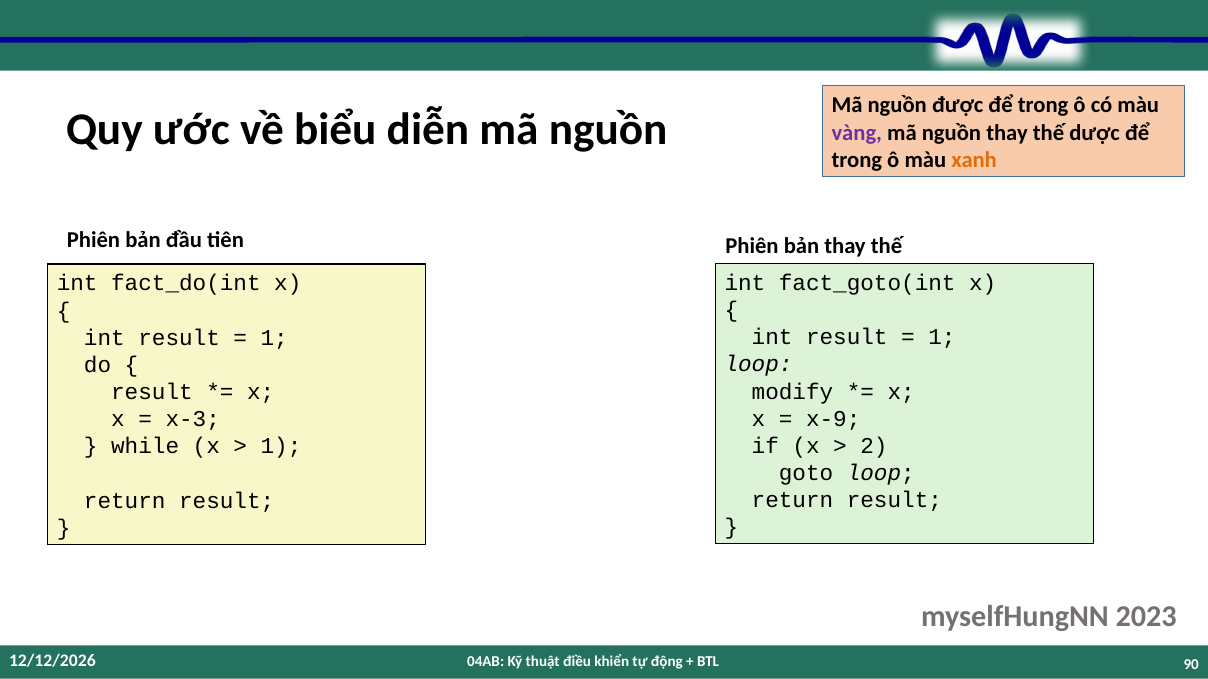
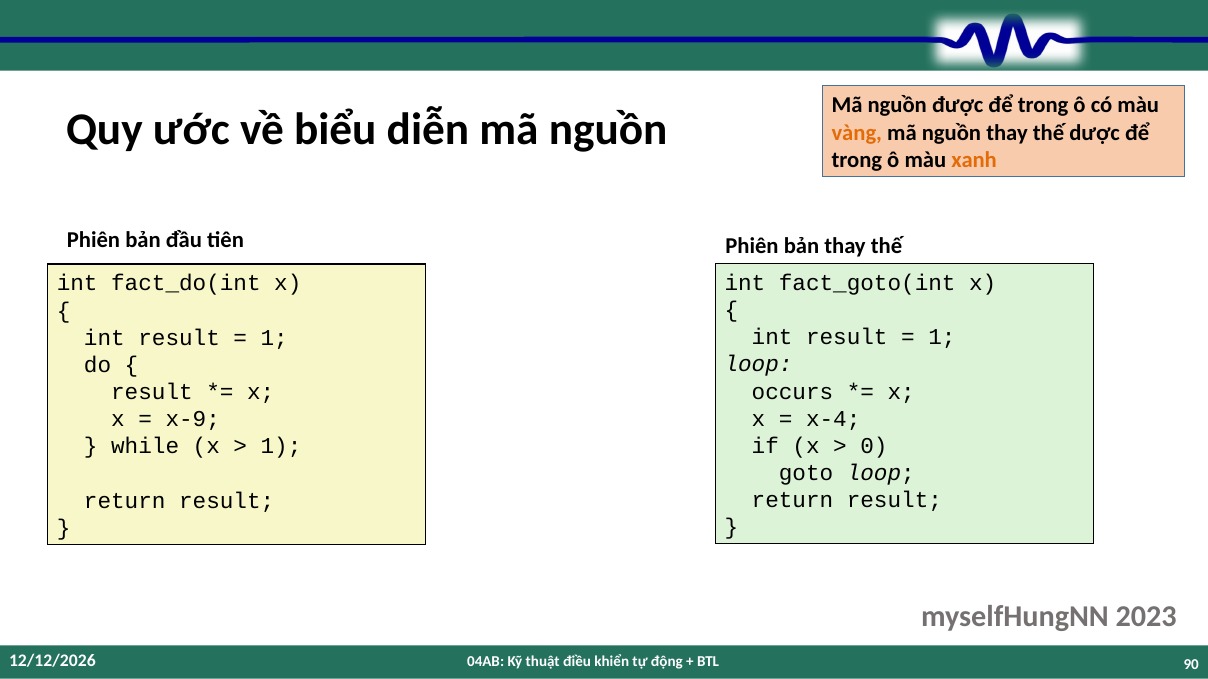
vàng colour: purple -> orange (857, 133)
modify: modify -> occurs (792, 392)
x-9: x-9 -> x-4 (833, 419)
x-3: x-3 -> x-9 (193, 420)
2: 2 -> 0 (874, 446)
